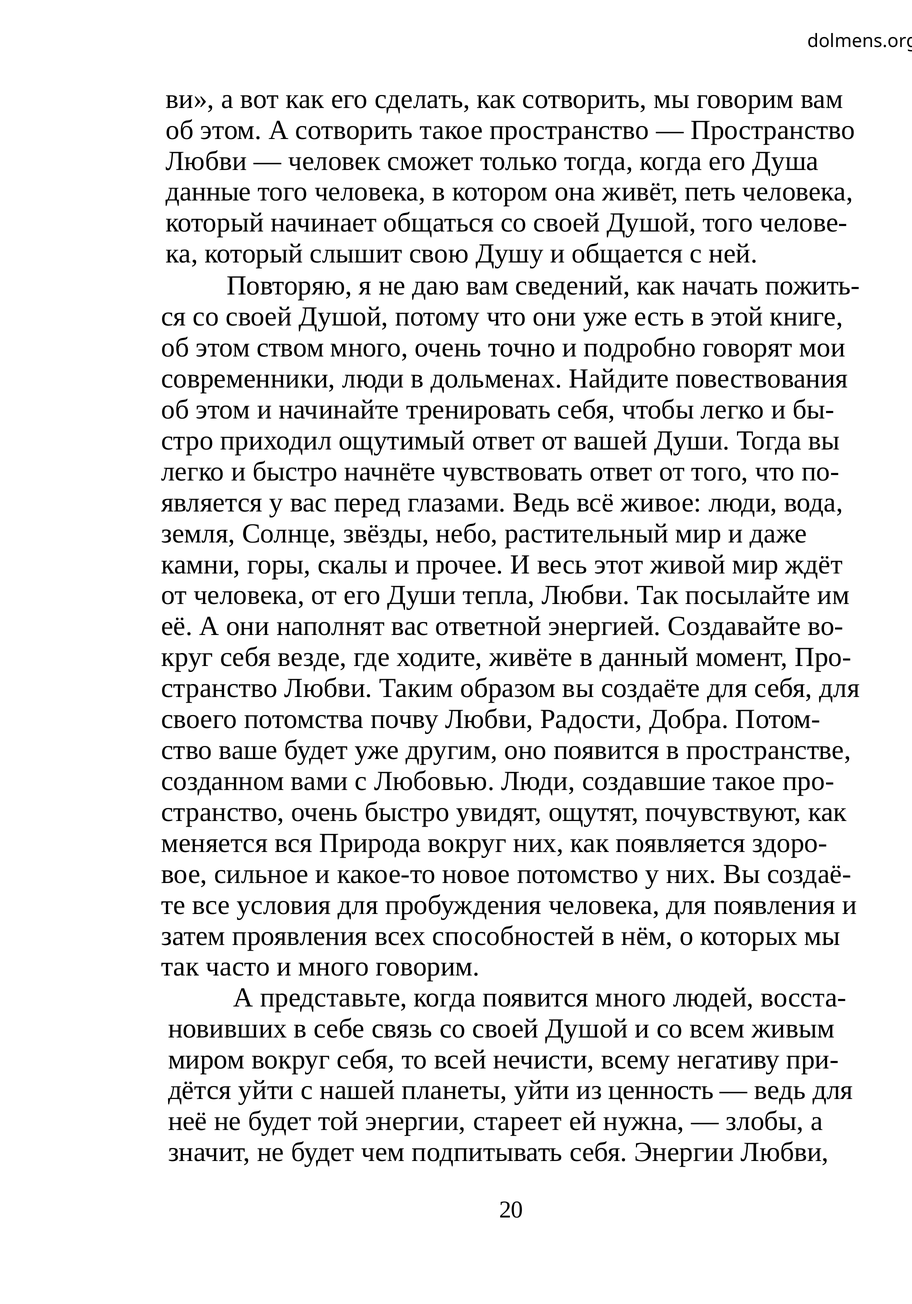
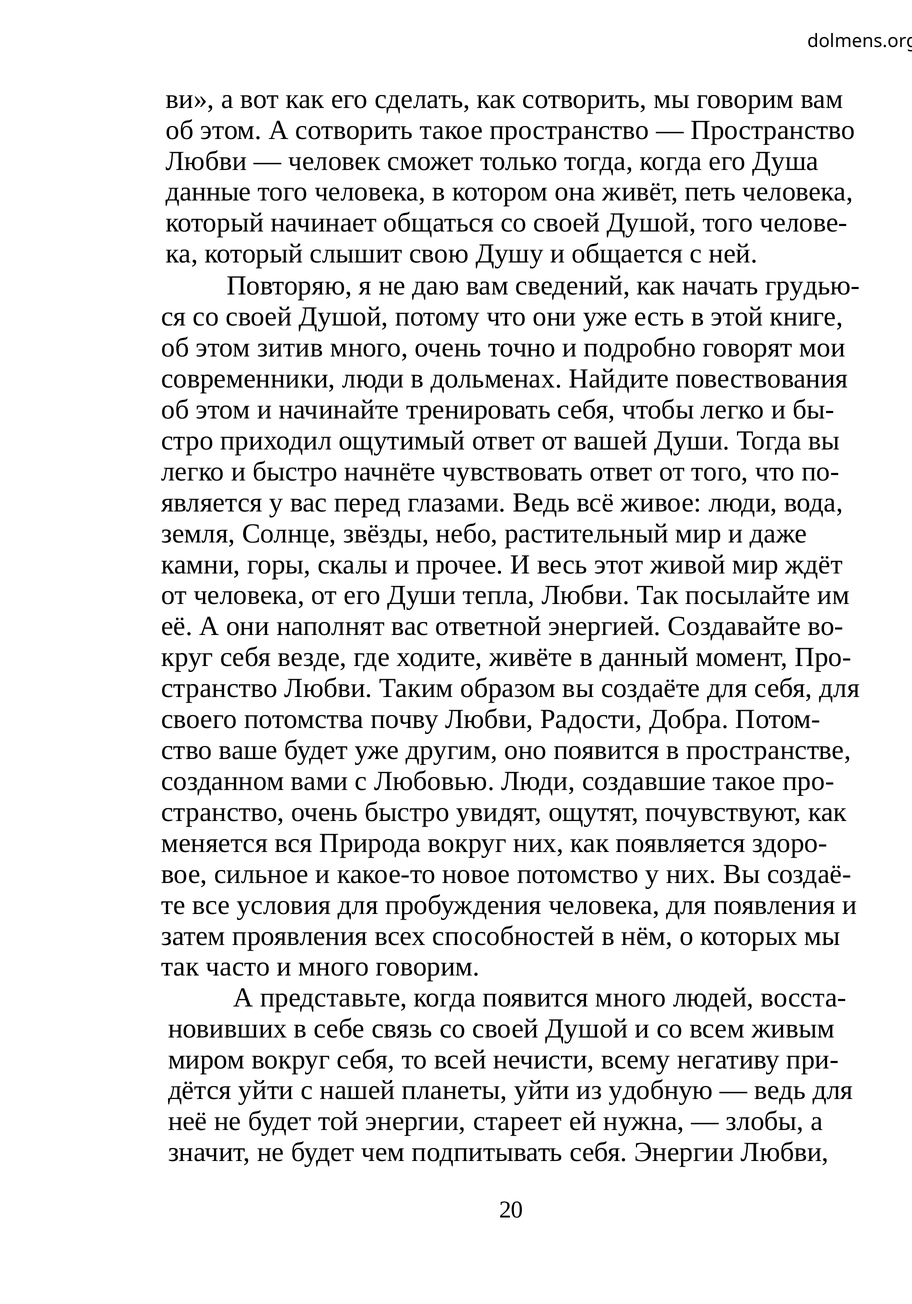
пожить-: пожить- -> грудью- (812, 286)
ством: ством -> зитив (290, 348)
ценность: ценность -> удобную (661, 1090)
